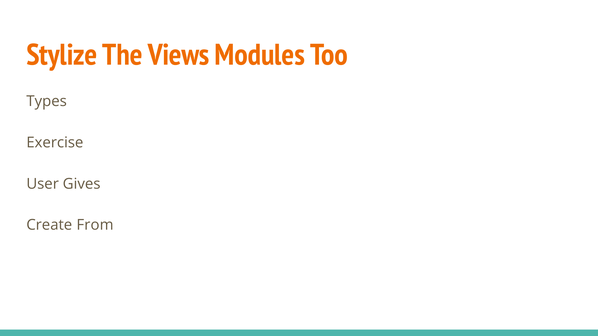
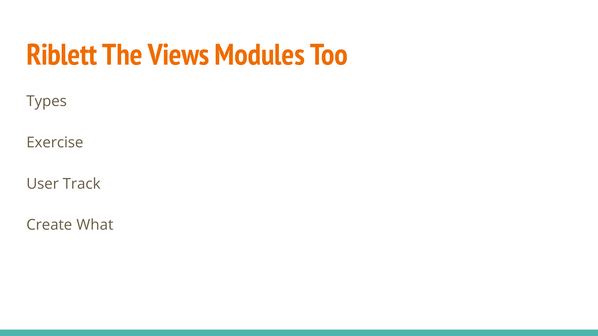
Stylize: Stylize -> Riblett (62, 55)
Gives: Gives -> Track (82, 184)
From: From -> What (95, 225)
